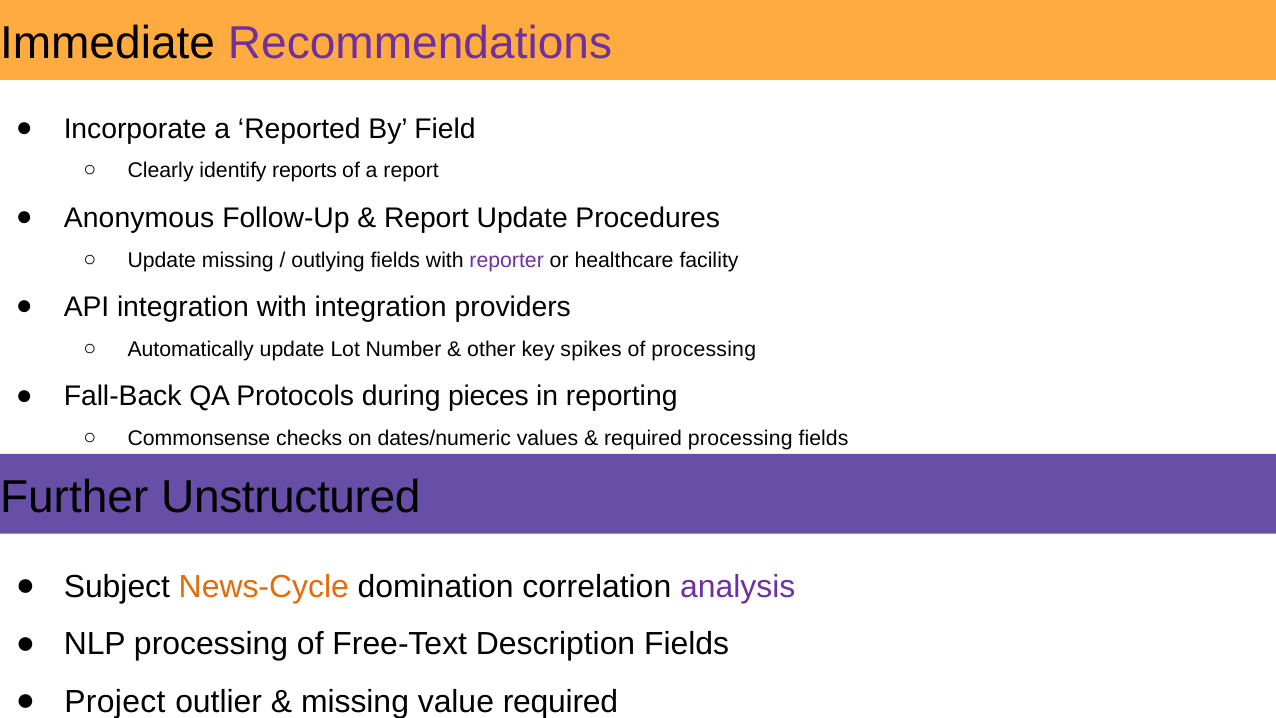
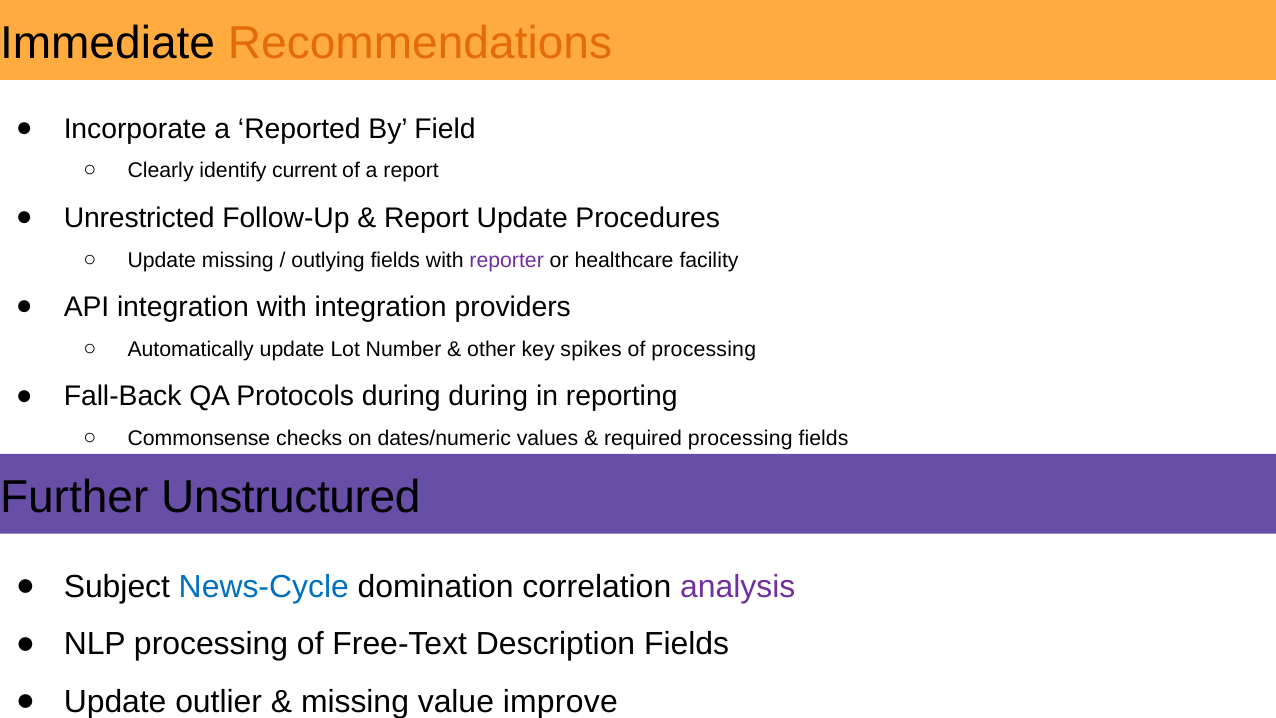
Recommendations colour: purple -> orange (420, 44)
reports: reports -> current (305, 171)
Anonymous: Anonymous -> Unrestricted (139, 218)
during pieces: pieces -> during (488, 396)
News-Cycle colour: orange -> blue (264, 587)
Project: Project -> Update (115, 702)
value required: required -> improve (560, 702)
